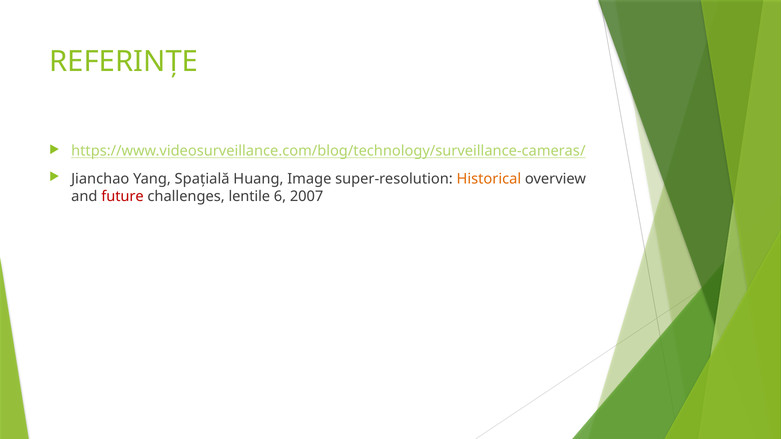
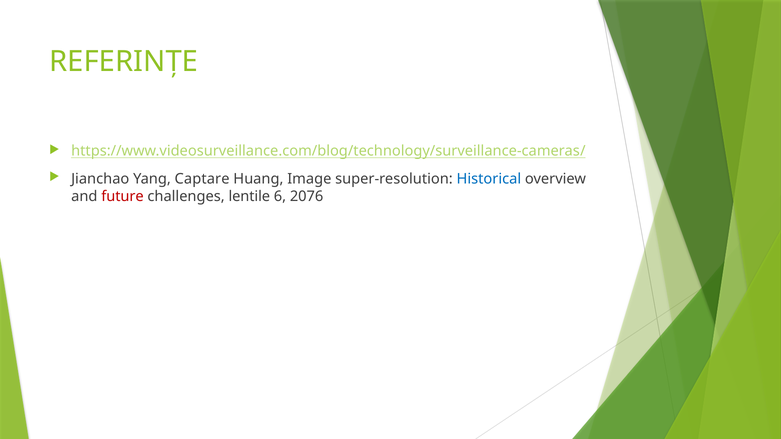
Spațială: Spațială -> Captare (202, 179)
Historical colour: orange -> blue (489, 179)
2007: 2007 -> 2076 (307, 197)
